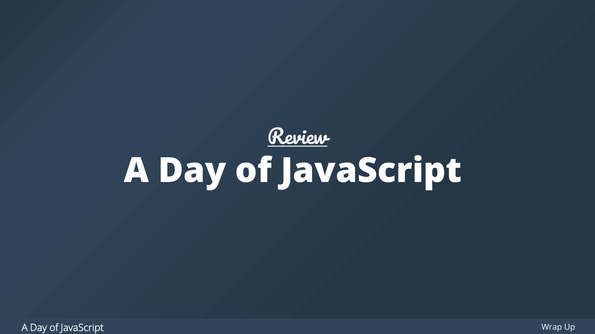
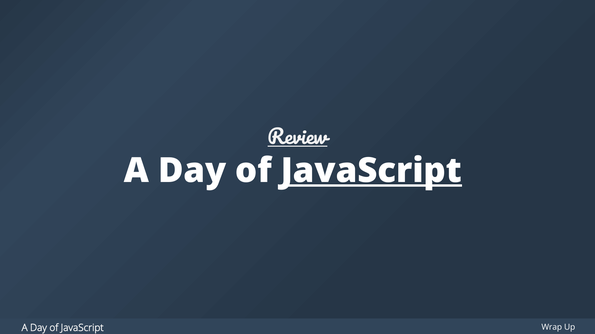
JavaScript underline: none -> present (371, 171)
